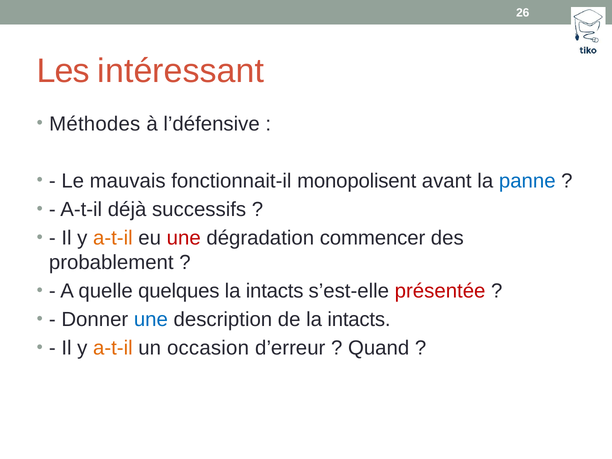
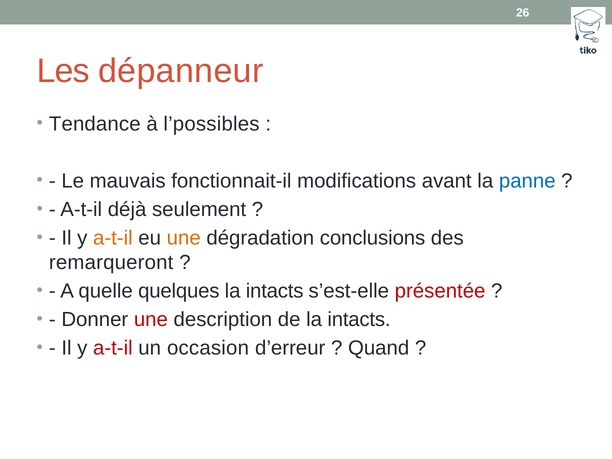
intéressant: intéressant -> dépanneur (181, 71)
Méthodes: Méthodes -> Tendance (95, 124)
l’défensive: l’défensive -> l’possibles (211, 124)
monopolisent: monopolisent -> modifications (357, 181)
successifs: successifs -> seulement (199, 209)
une colour: red -> orange (184, 238)
commencer: commencer -> conclusions (373, 238)
probablement: probablement -> remarqueront (111, 263)
une colour: blue -> red (151, 320)
a-t-il colour: orange -> red (113, 348)
